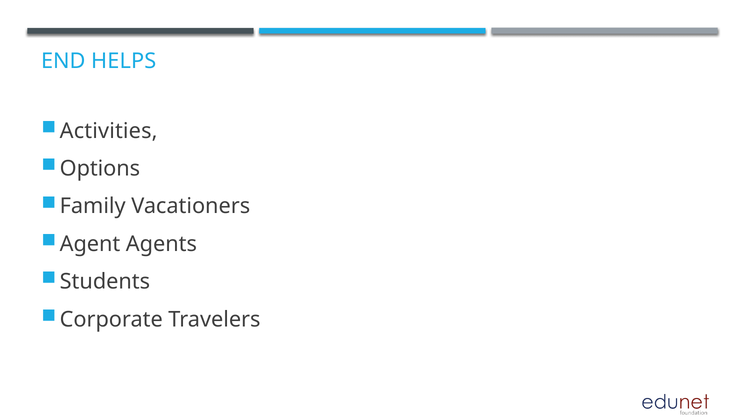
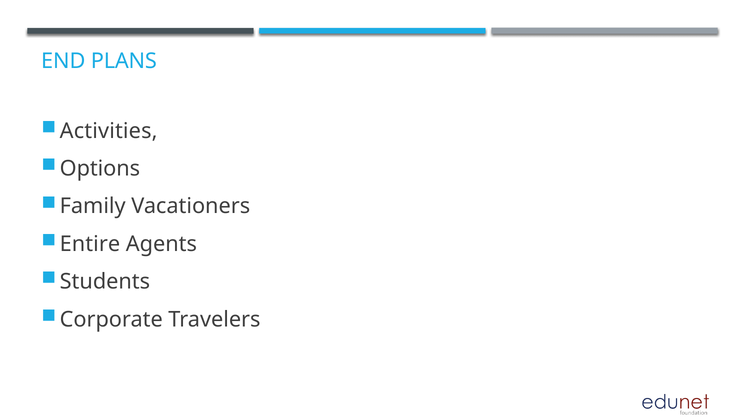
HELPS: HELPS -> PLANS (124, 61)
Agent: Agent -> Entire (90, 244)
